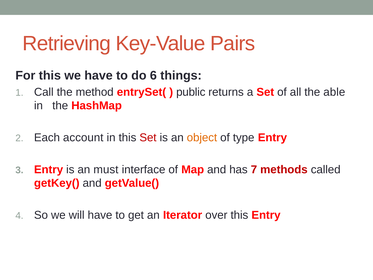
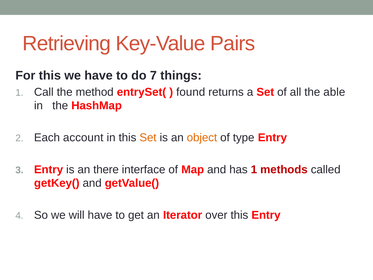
6: 6 -> 7 (153, 75)
public: public -> found (191, 92)
Set colour: red -> orange (148, 137)
must: must -> there (106, 169)
has 7: 7 -> 1 (254, 169)
